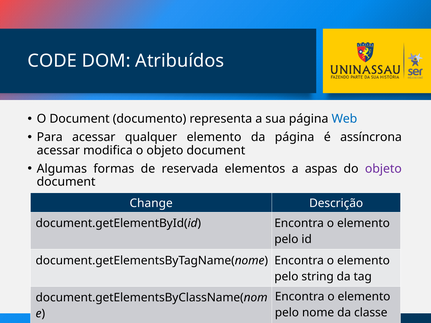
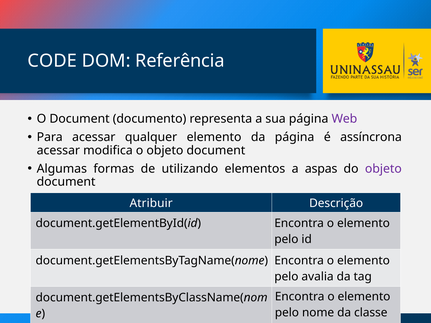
Atribuídos: Atribuídos -> Referência (180, 61)
Web colour: blue -> purple (344, 119)
reservada: reservada -> utilizando (190, 169)
Change: Change -> Atribuir (151, 203)
string: string -> avalia (318, 277)
